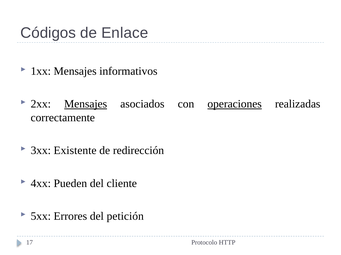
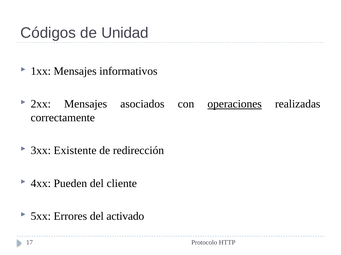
Enlace: Enlace -> Unidad (125, 33)
Mensajes underline: present -> none (86, 104)
petición: petición -> activado (125, 217)
